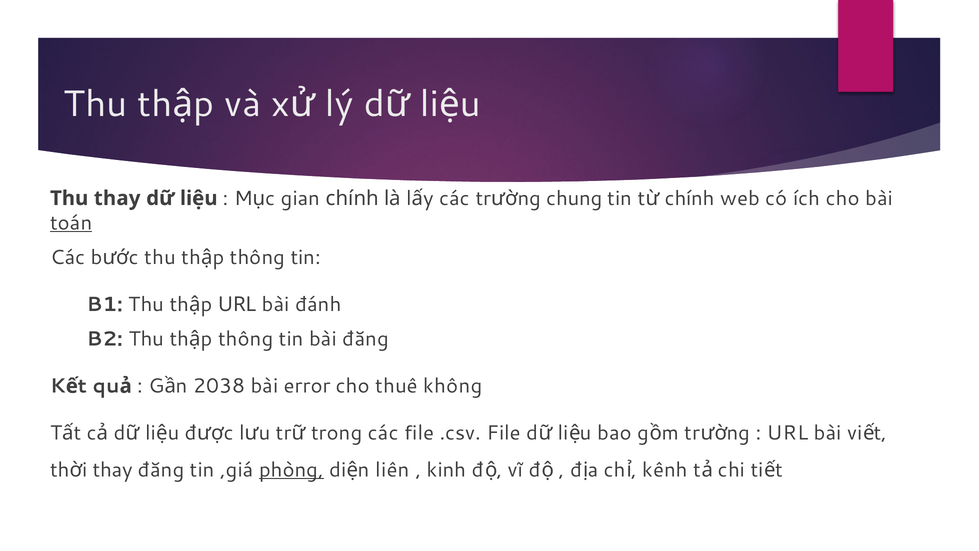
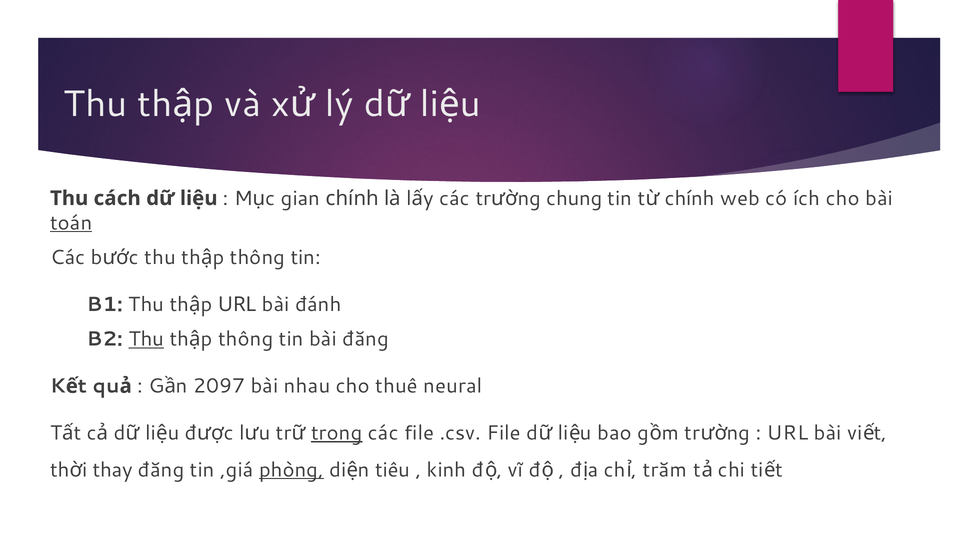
Thu thay: thay -> cách (117, 198)
Thu underline: none -> present (146, 339)
2038: 2038 -> 2097 (219, 386)
error: error -> nhau (307, 386)
không: không -> neural (453, 386)
trong underline: none -> present (337, 433)
liên: liên -> tiêu (393, 470)
kênh: kênh -> trăm (665, 470)
